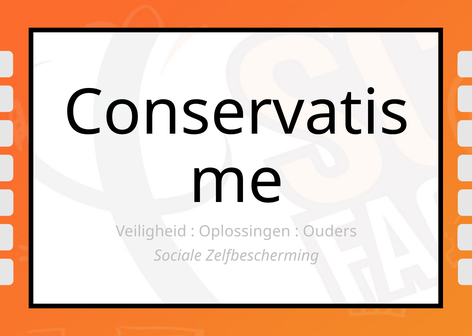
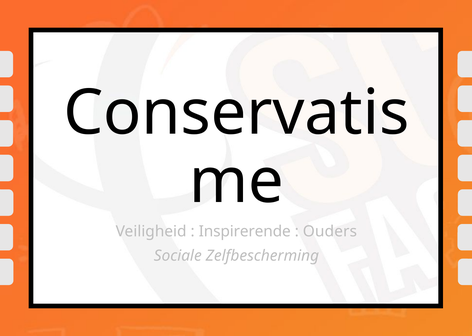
Oplossingen: Oplossingen -> Inspirerende (245, 232)
